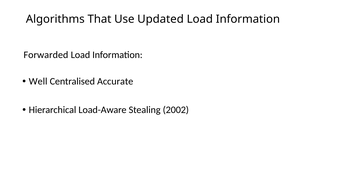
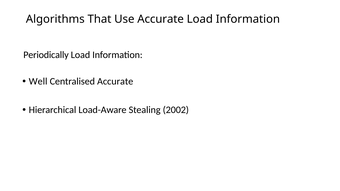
Use Updated: Updated -> Accurate (161, 19)
Forwarded: Forwarded -> Periodically (46, 55)
